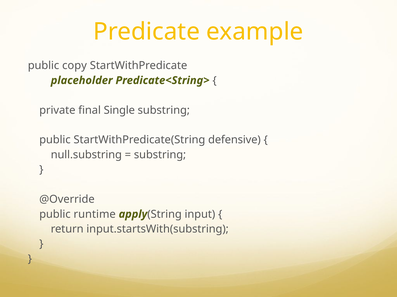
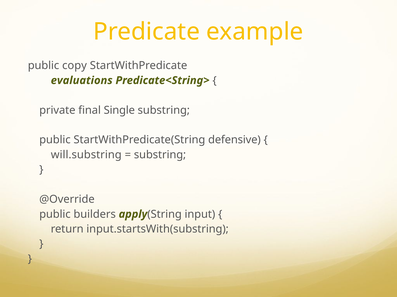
placeholder: placeholder -> evaluations (82, 81)
null.substring: null.substring -> will.substring (86, 155)
runtime: runtime -> builders (95, 215)
